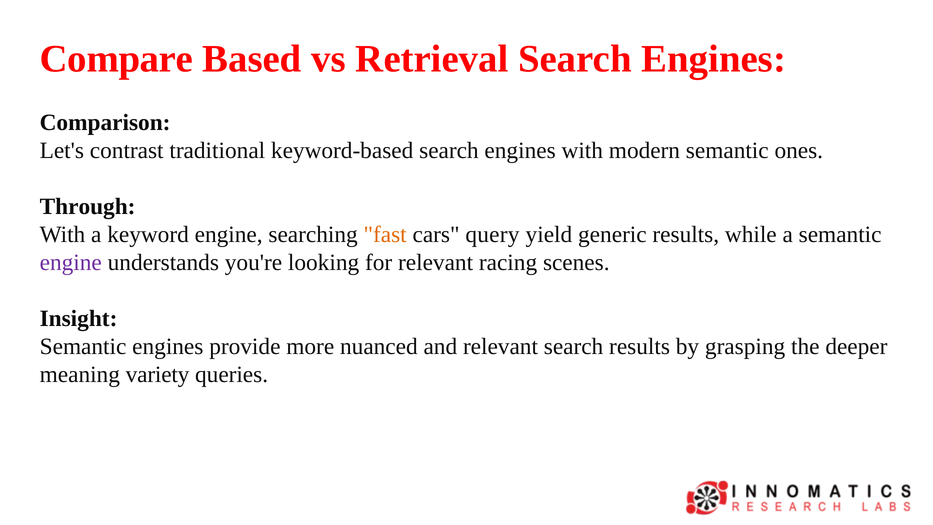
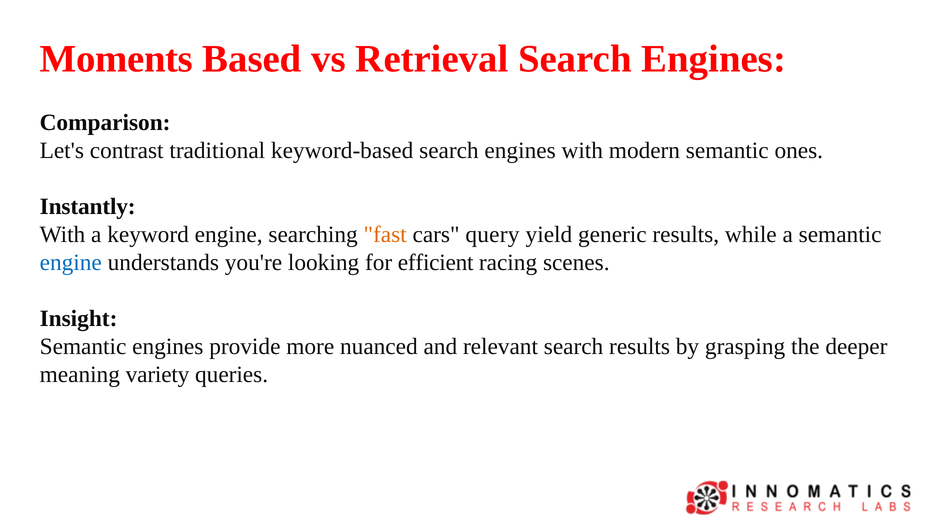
Compare: Compare -> Moments (116, 59)
Through: Through -> Instantly (88, 206)
engine colour: purple -> blue (71, 262)
for relevant: relevant -> efficient (436, 262)
